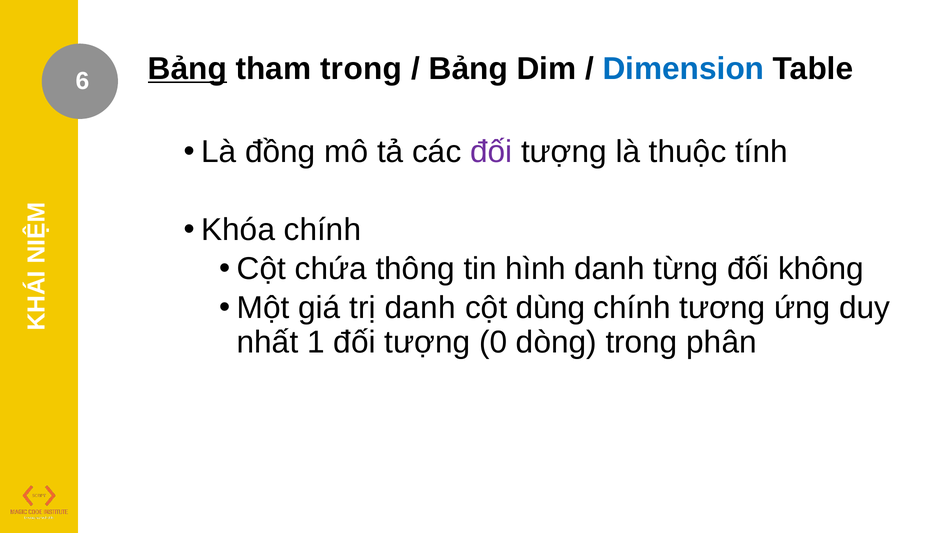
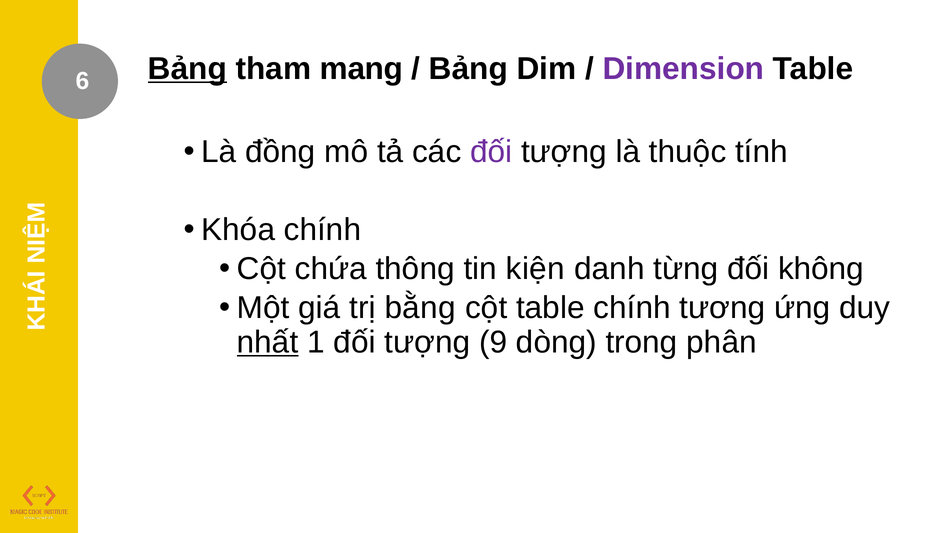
tham trong: trong -> mang (361, 69)
Dimension colour: blue -> purple (683, 69)
hình: hình -> kiện (535, 269)
trị danh: danh -> bằng (420, 308)
cột dùng: dùng -> table (550, 308)
nhất underline: none -> present (268, 342)
0: 0 -> 9 (493, 342)
